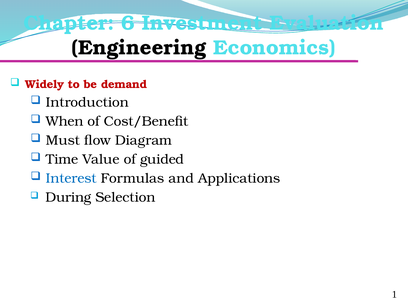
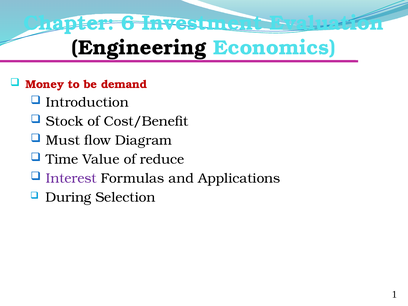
Widely: Widely -> Money (45, 84)
When: When -> Stock (65, 121)
guided: guided -> reduce (162, 159)
Interest colour: blue -> purple (71, 178)
